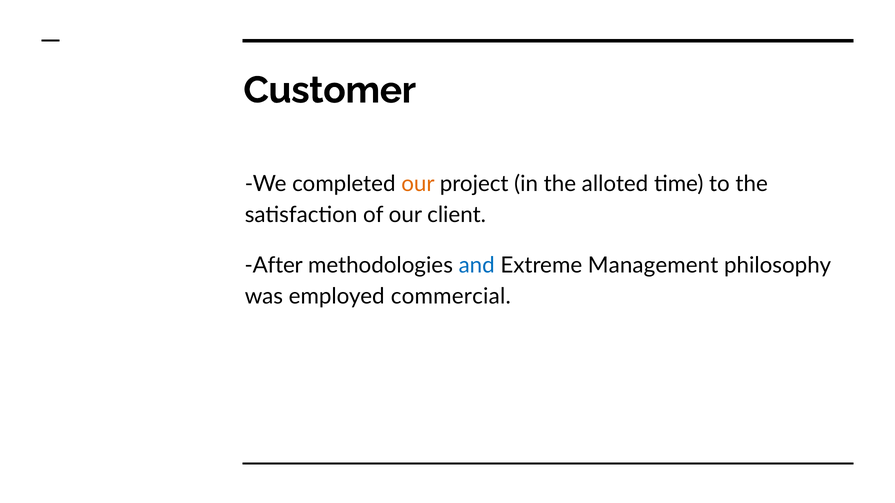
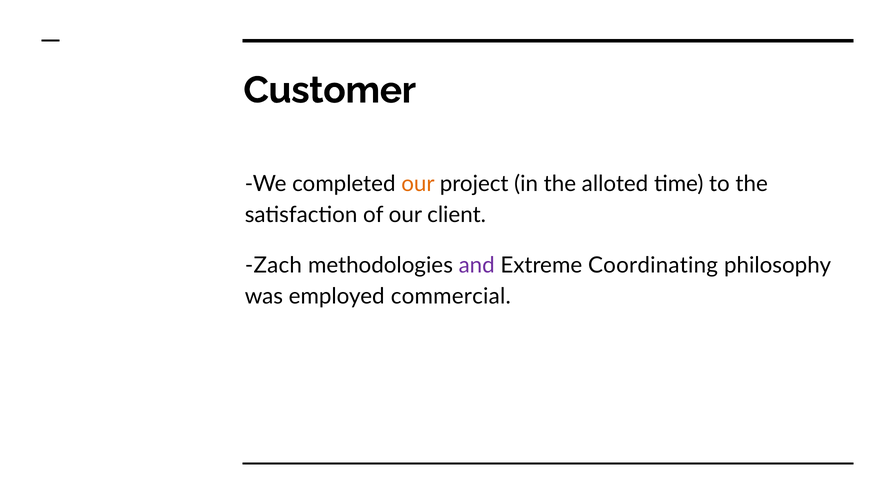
After: After -> Zach (273, 266)
and colour: blue -> purple (477, 266)
Management: Management -> Coordinating (653, 266)
